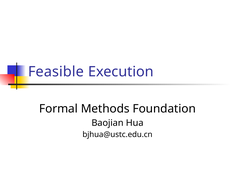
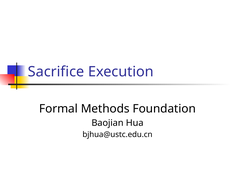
Feasible: Feasible -> Sacrifice (56, 72)
